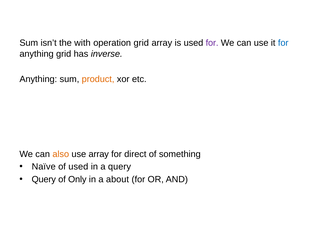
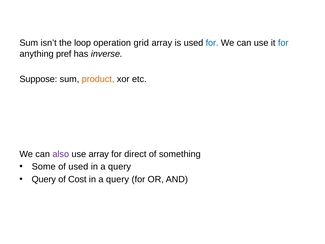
with: with -> loop (83, 43)
for colour: purple -> blue (212, 43)
anything grid: grid -> pref (64, 54)
Anything: Anything -> Suppose (38, 79)
also colour: orange -> purple (61, 154)
Naïve: Naïve -> Some (44, 167)
Only: Only -> Cost (77, 179)
about: about -> query (118, 179)
